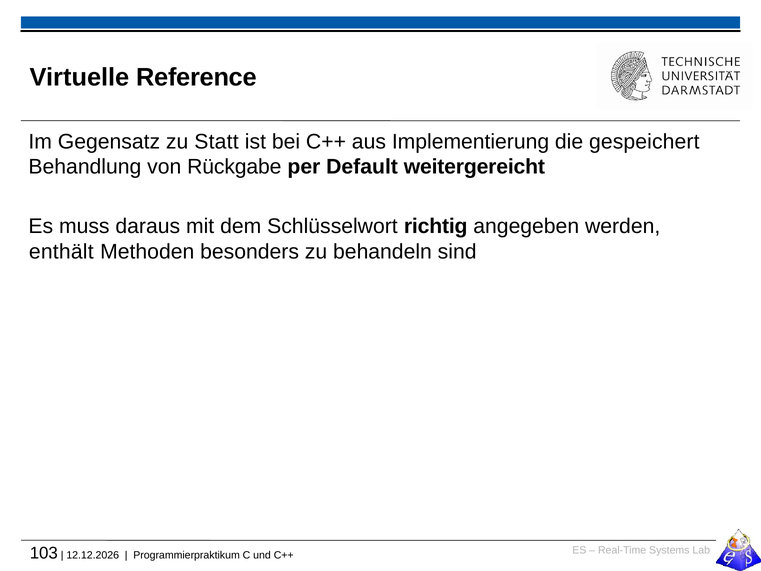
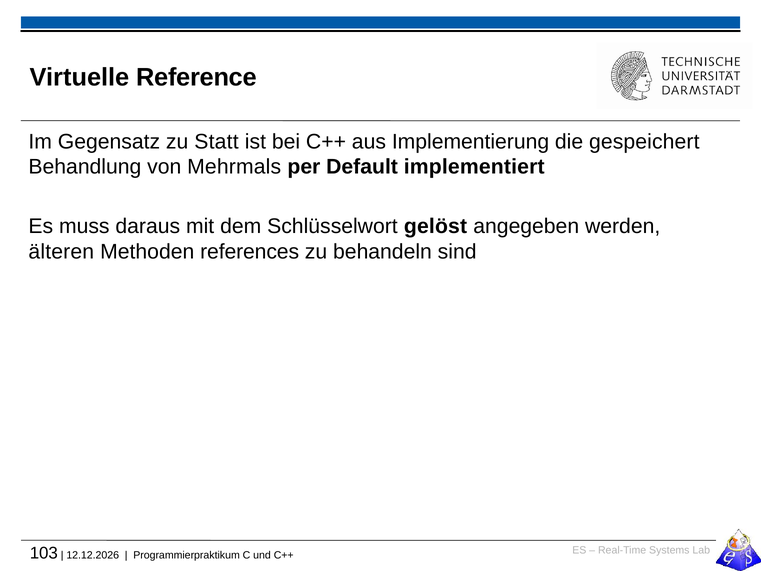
Rückgabe: Rückgabe -> Mehrmals (234, 167)
weitergereicht: weitergereicht -> implementiert (474, 167)
richtig: richtig -> gelöst (436, 226)
enthält: enthält -> älteren (61, 251)
besonders: besonders -> references (250, 251)
